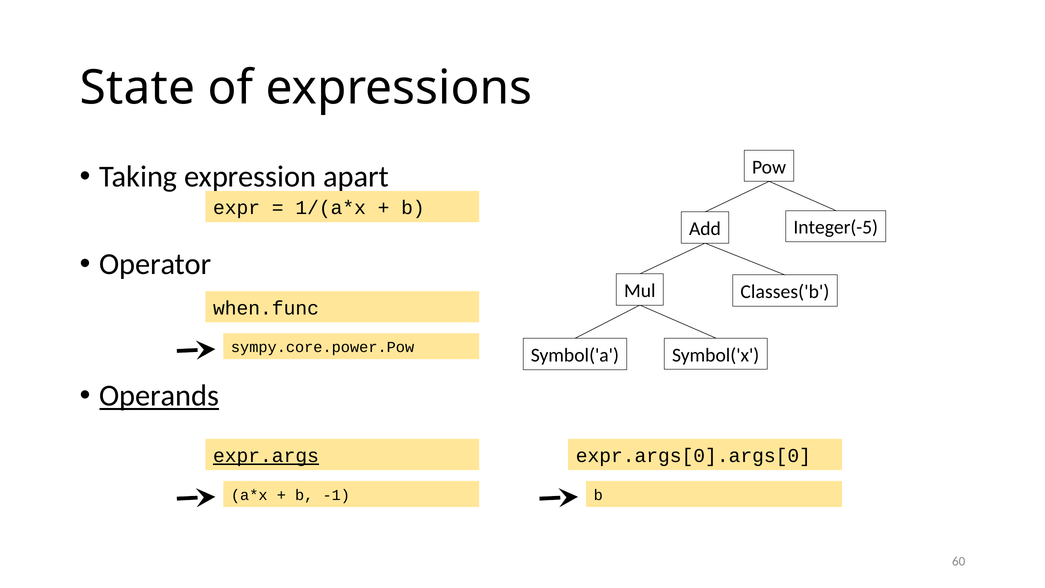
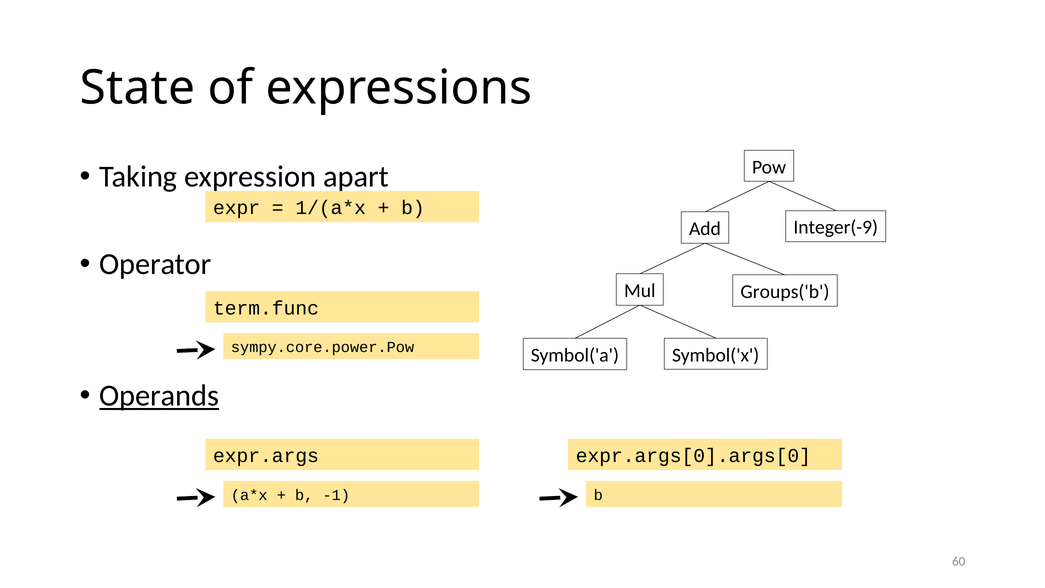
Integer(-5: Integer(-5 -> Integer(-9 (836, 227)
Classes('b: Classes('b -> Groups('b (785, 292)
when.func: when.func -> term.func (266, 308)
expr.args underline: present -> none (266, 456)
